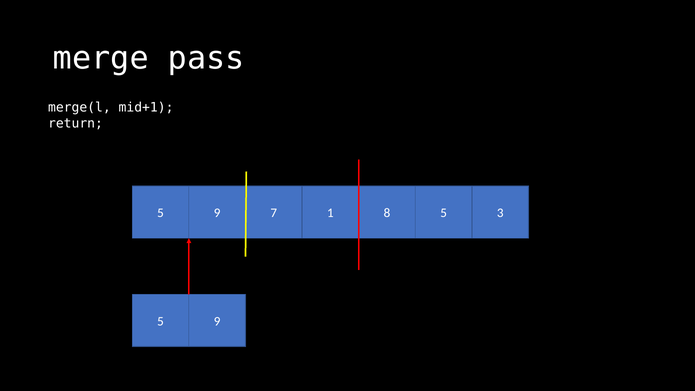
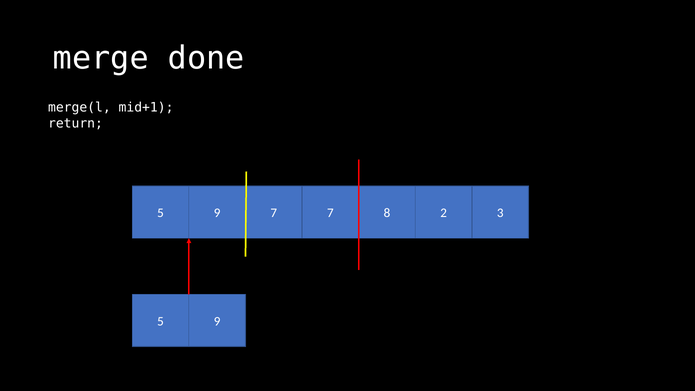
pass: pass -> done (206, 58)
7 1: 1 -> 7 (330, 213)
8 5: 5 -> 2 (444, 213)
